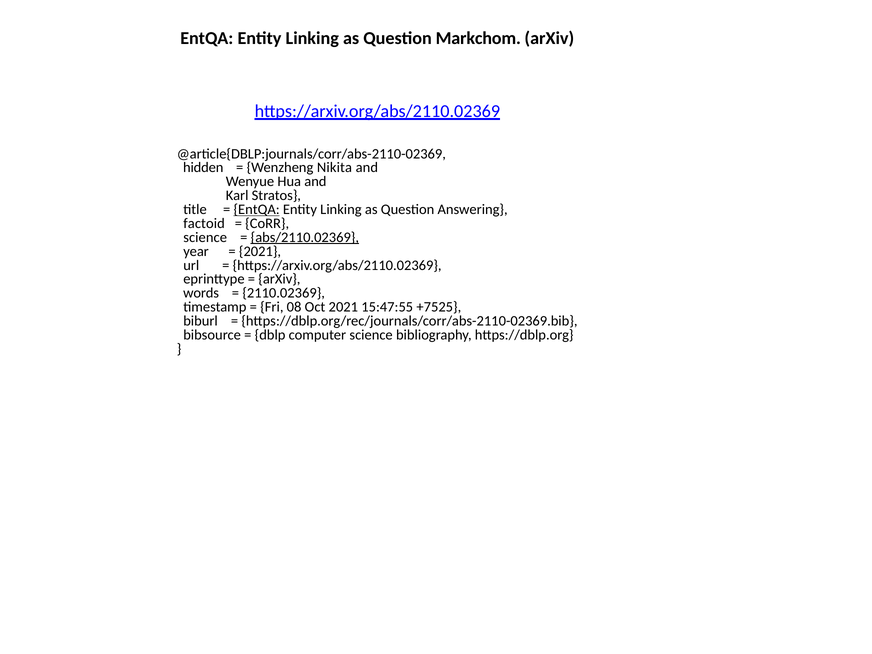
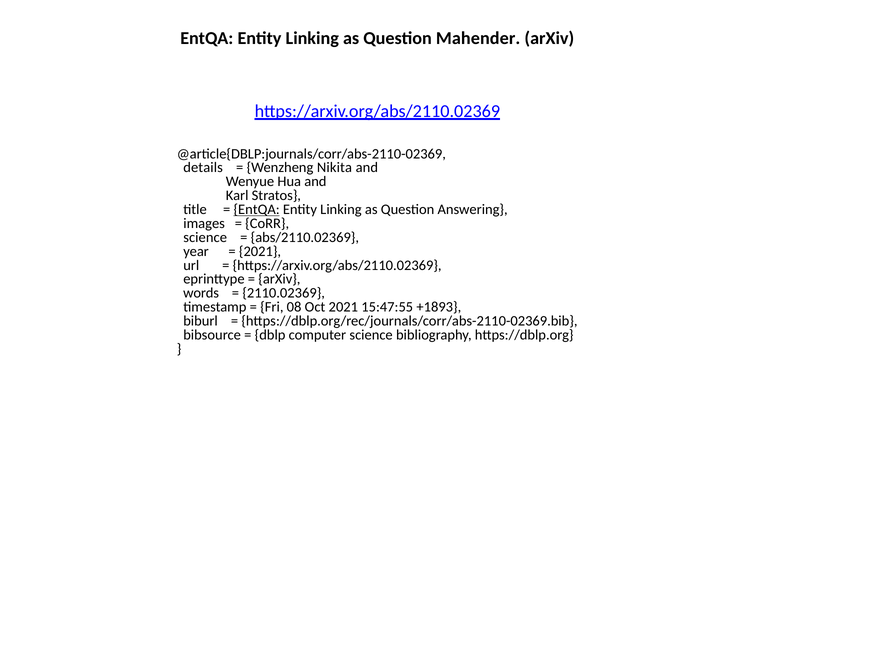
Markchom: Markchom -> Mahender (478, 38)
hidden: hidden -> details (203, 168)
factoid: factoid -> images (204, 223)
abs/2110.02369 underline: present -> none (305, 237)
+7525: +7525 -> +1893 (439, 307)
